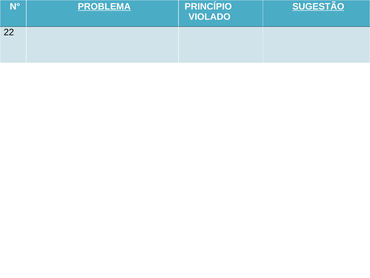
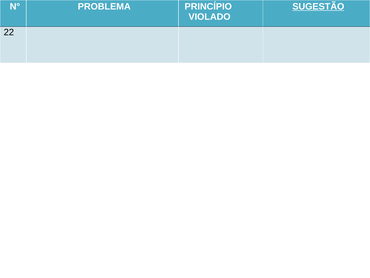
PROBLEMA underline: present -> none (104, 6)
